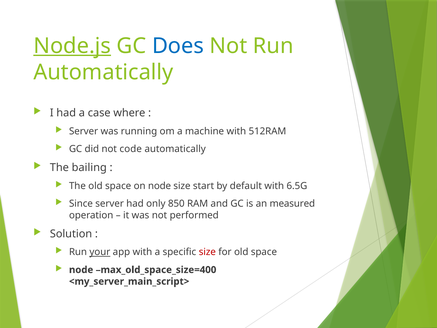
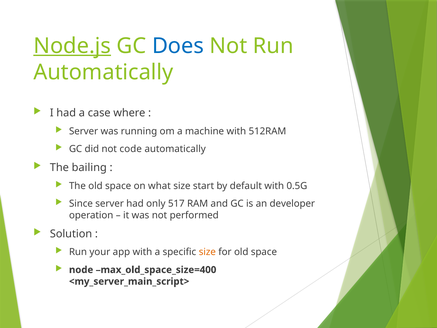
on node: node -> what (159, 186)
6.5G: 6.5G -> 0.5G (297, 186)
850: 850 -> 517 (176, 203)
measured: measured -> developer (292, 203)
your underline: present -> none (100, 252)
size colour: red -> orange (207, 252)
